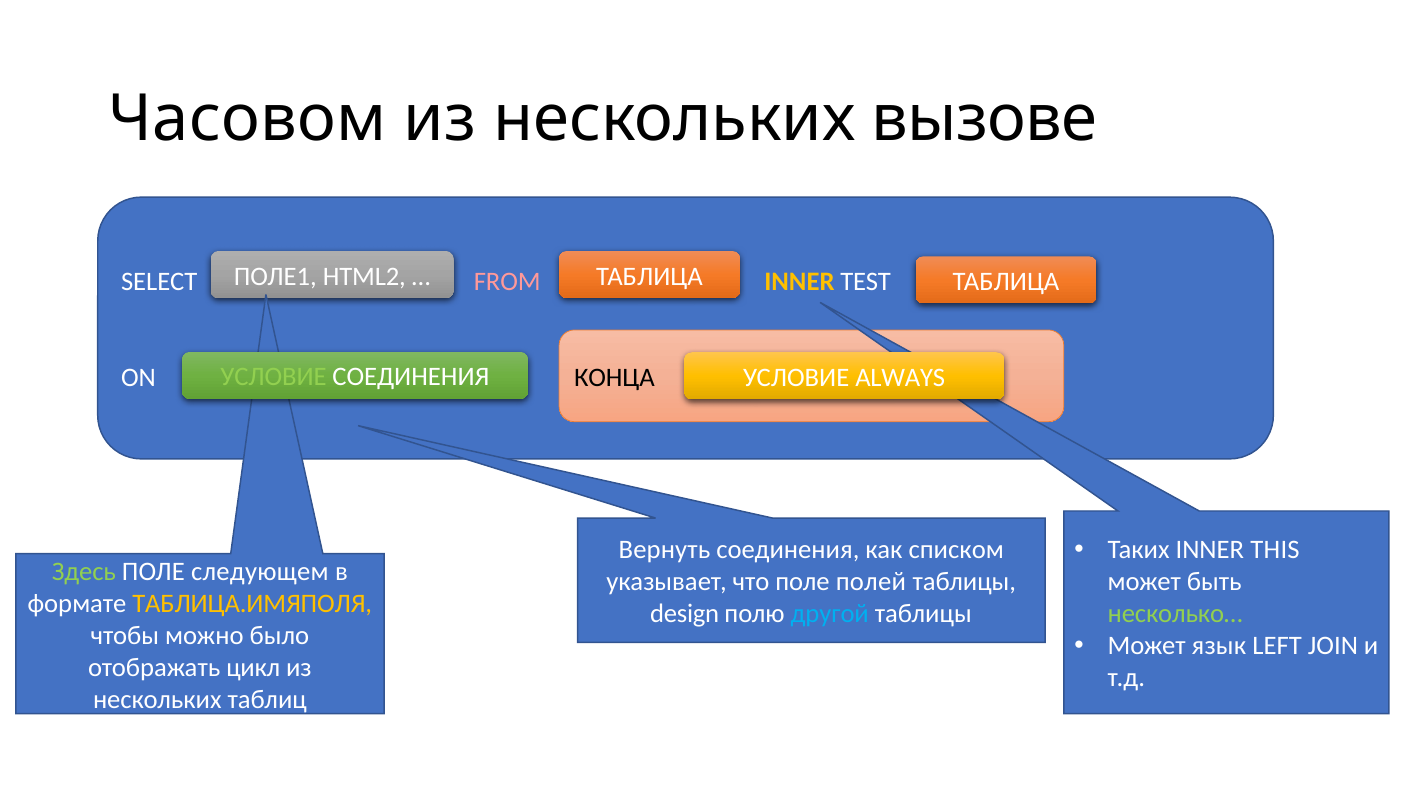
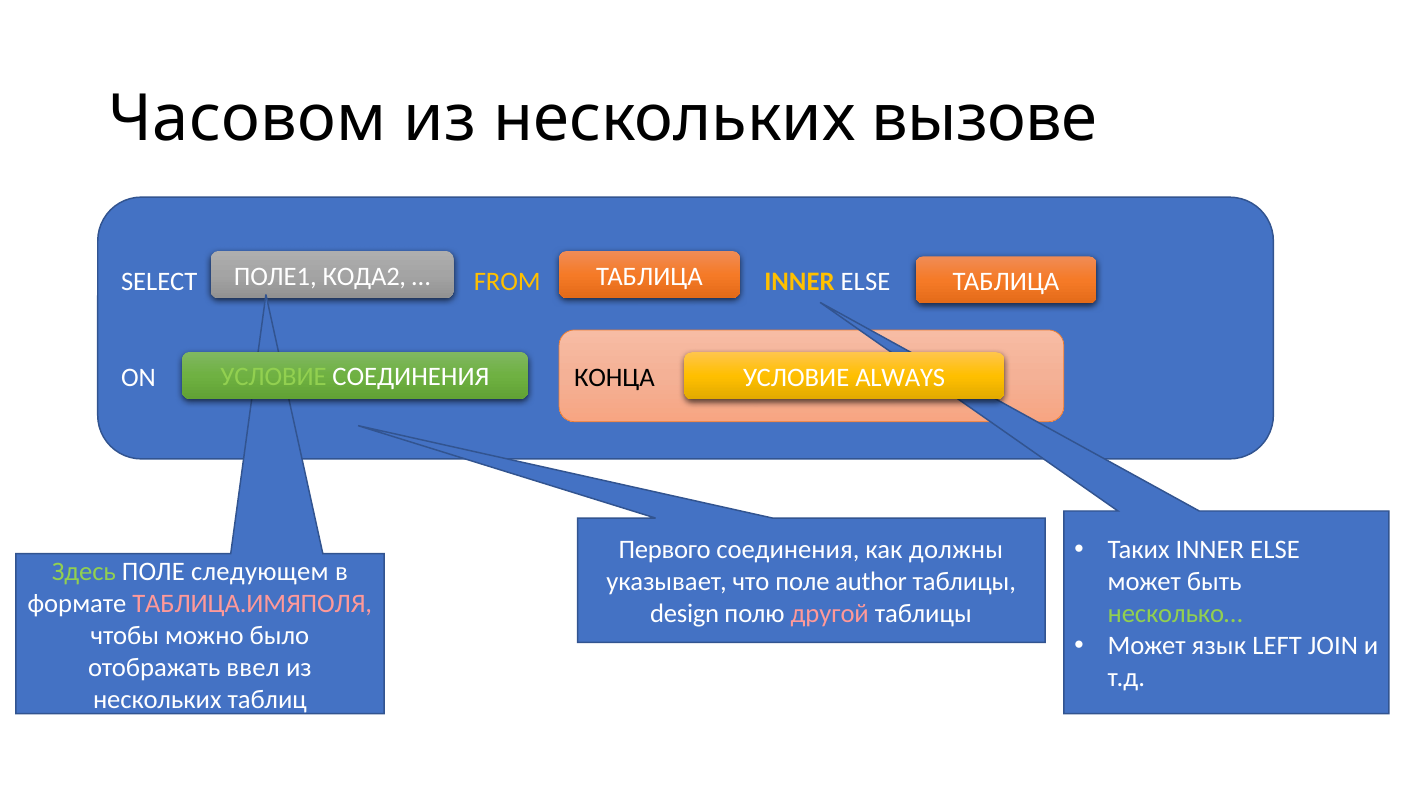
HTML2: HTML2 -> КОДА2 (364, 276)
FROM colour: pink -> yellow (507, 282)
TEST: TEST -> ELSE (865, 282)
Таких INNER THIS: THIS -> ELSE (1275, 550)
Вернуть: Вернуть -> Первого (665, 550)
списком: списком -> должны (956, 550)
полей: полей -> author (871, 582)
ТАБЛИЦА.ИМЯПОЛЯ colour: yellow -> pink (252, 603)
другой colour: light blue -> pink (830, 614)
цикл: цикл -> ввел (253, 667)
